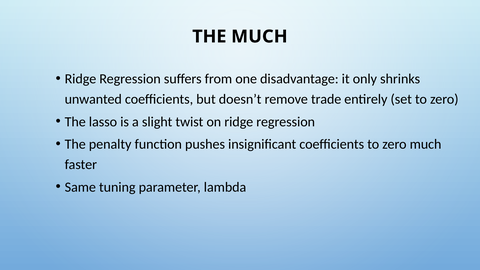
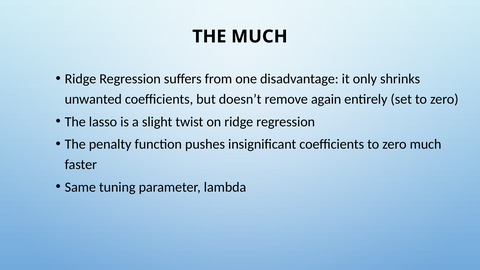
trade: trade -> again (326, 99)
